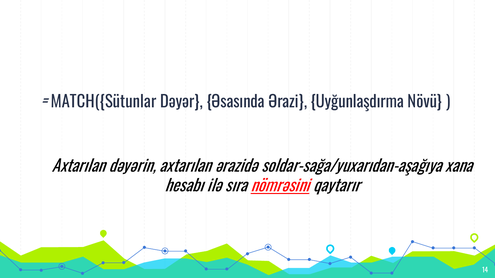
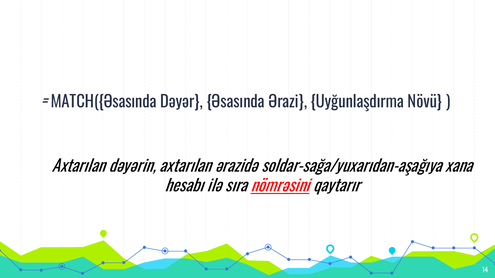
MATCH({Sütunlar: MATCH({Sütunlar -> MATCH({Əsasında (104, 102)
